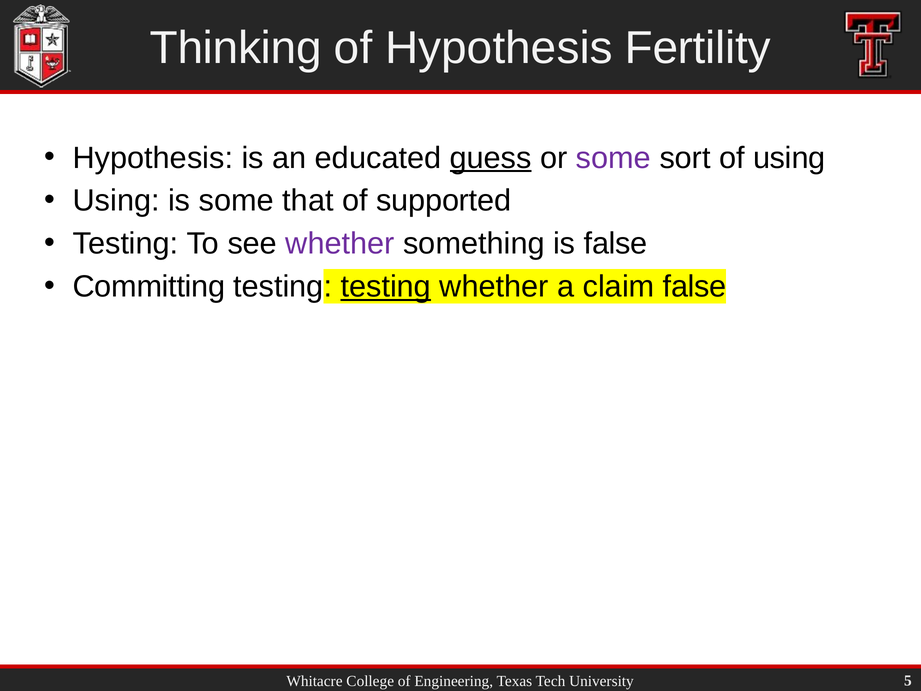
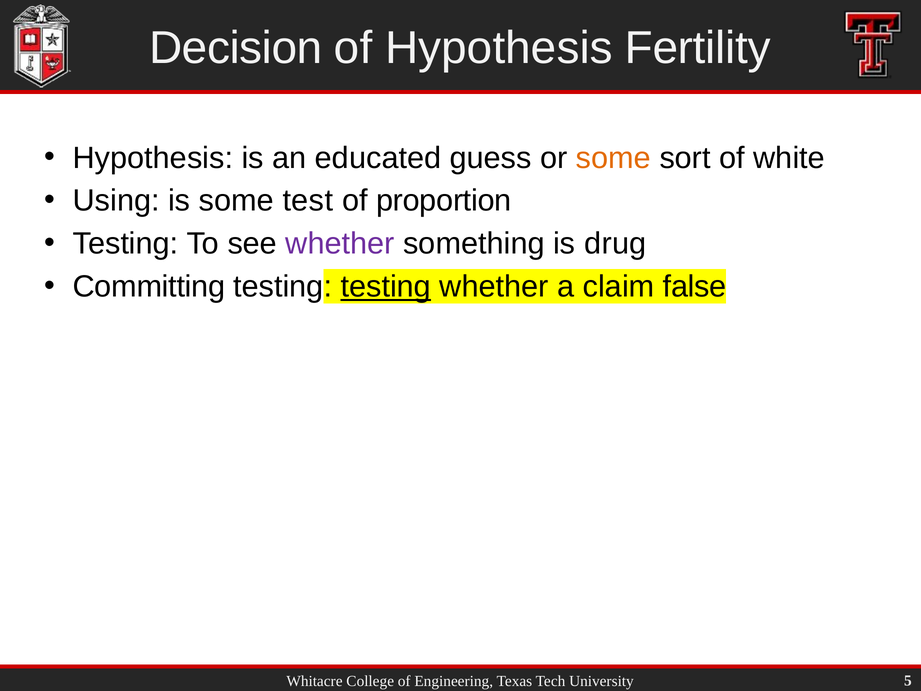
Thinking: Thinking -> Decision (236, 48)
guess underline: present -> none (491, 158)
some colour: purple -> orange (614, 158)
of using: using -> white (789, 158)
that: that -> test (308, 201)
supported: supported -> proportion (444, 201)
is false: false -> drug (615, 244)
